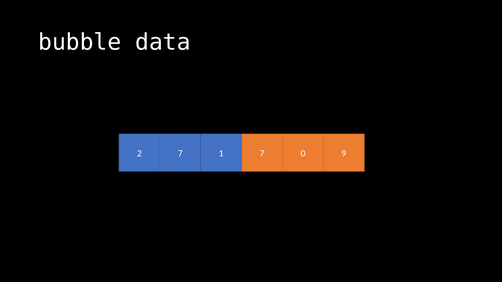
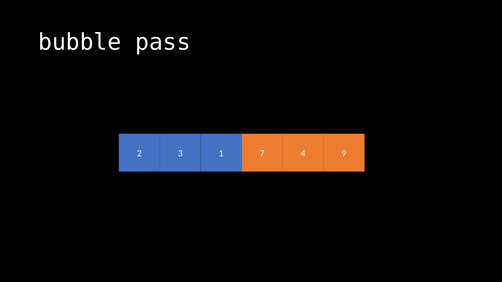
data: data -> pass (163, 42)
2 7: 7 -> 3 (180, 153)
0: 0 -> 4 (303, 153)
